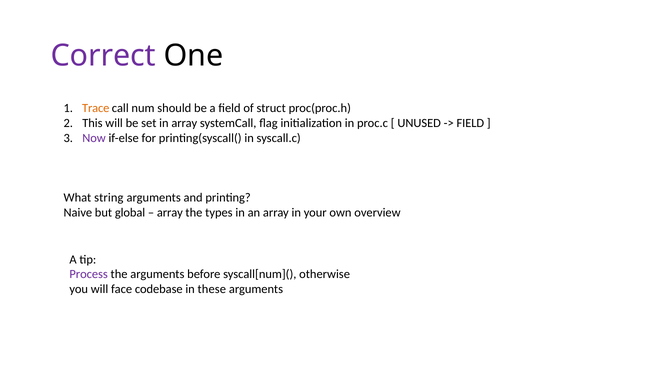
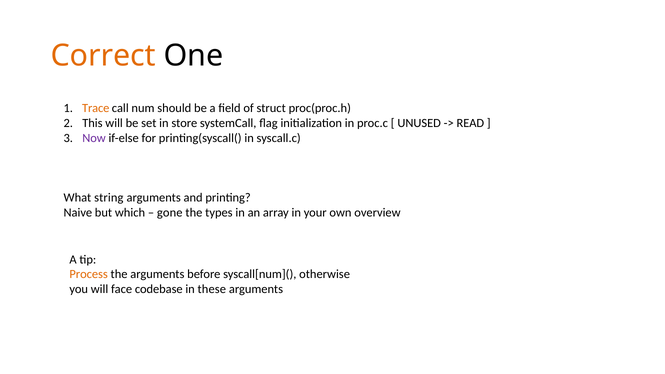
Correct colour: purple -> orange (103, 56)
in array: array -> store (184, 123)
FIELD: FIELD -> READ (470, 123)
global: global -> which (130, 213)
array: array -> gone (170, 213)
Process colour: purple -> orange (89, 274)
